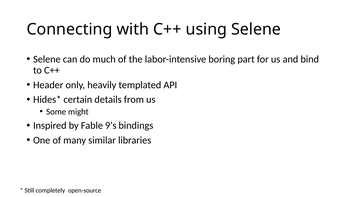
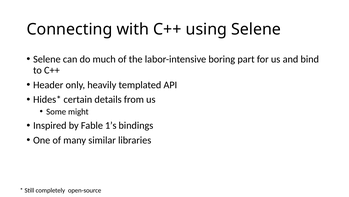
9’s: 9’s -> 1’s (111, 125)
